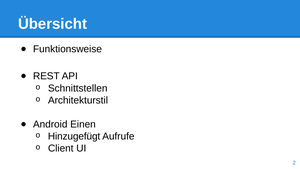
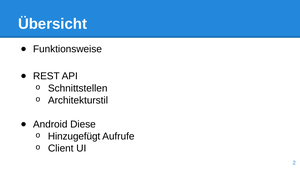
Einen: Einen -> Diese (83, 124)
